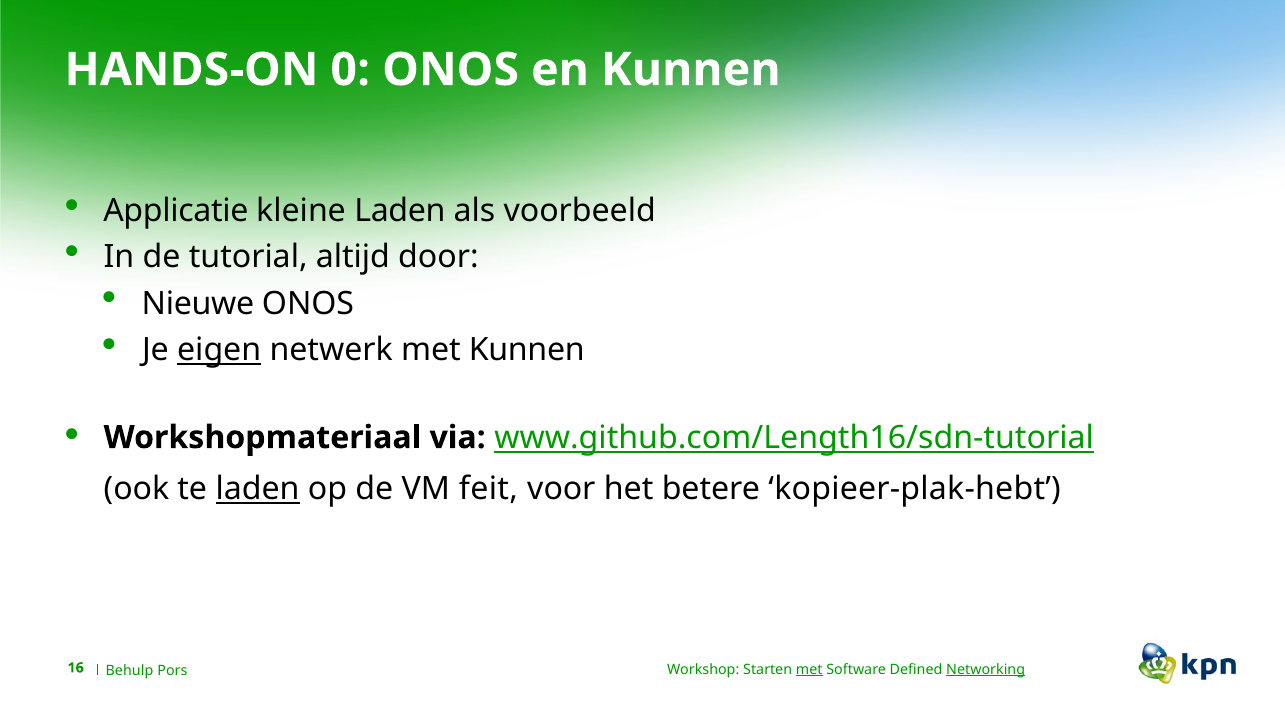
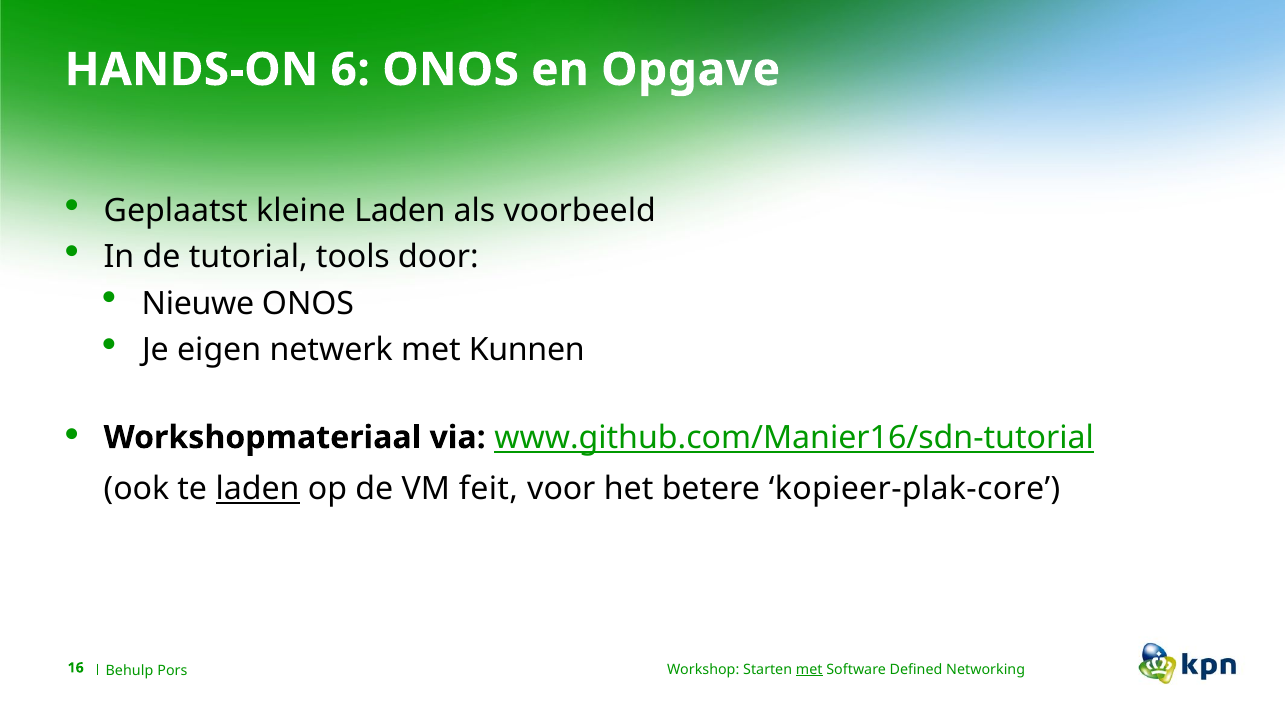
0: 0 -> 6 (350, 70)
en Kunnen: Kunnen -> Opgave (691, 70)
Applicatie: Applicatie -> Geplaatst (176, 211)
altijd: altijd -> tools (353, 257)
eigen underline: present -> none (219, 350)
www.github.com/Length16/sdn-tutorial: www.github.com/Length16/sdn-tutorial -> www.github.com/Manier16/sdn-tutorial (794, 437)
kopieer-plak-hebt: kopieer-plak-hebt -> kopieer-plak-core (915, 489)
Networking underline: present -> none (986, 670)
